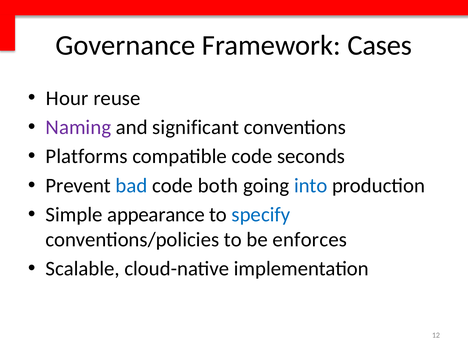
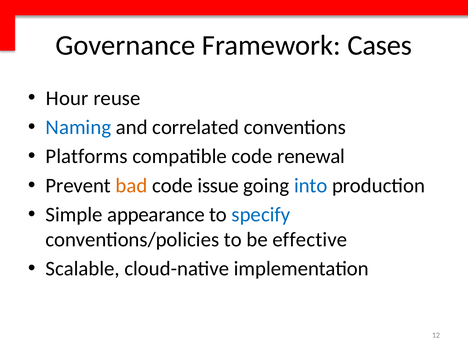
Naming colour: purple -> blue (78, 127)
significant: significant -> correlated (196, 127)
seconds: seconds -> renewal (311, 156)
bad colour: blue -> orange (131, 186)
both: both -> issue (218, 186)
enforces: enforces -> effective (310, 240)
